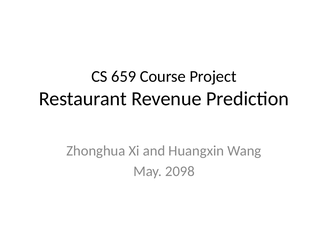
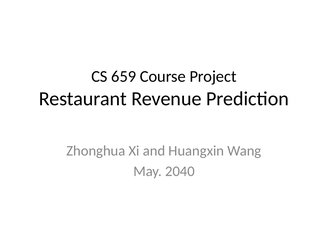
2098: 2098 -> 2040 (180, 171)
